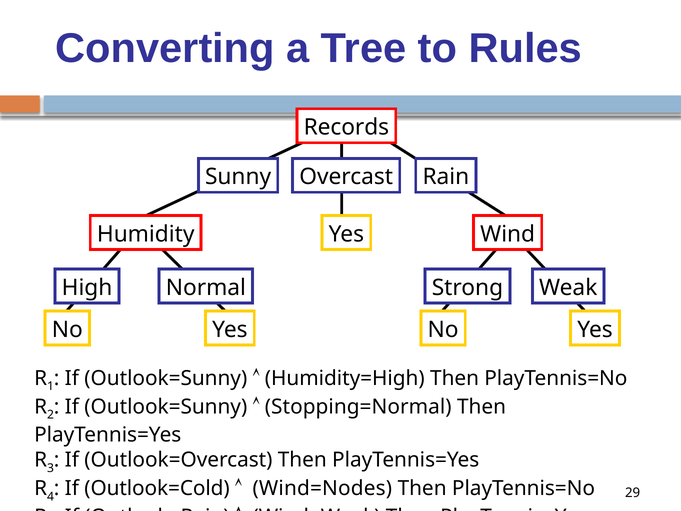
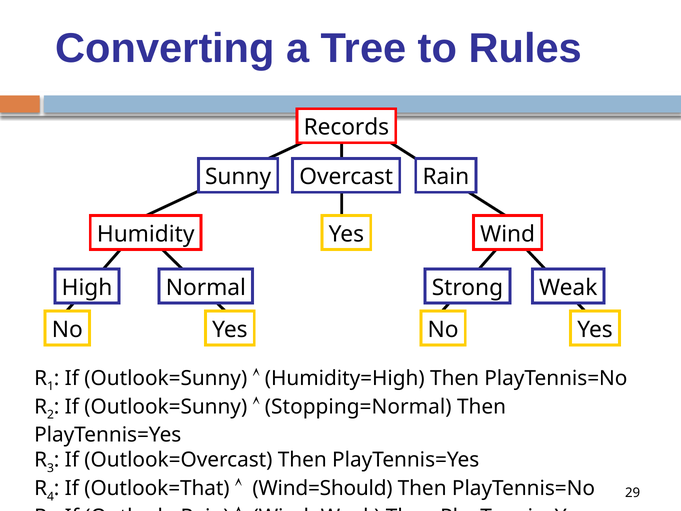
Outlook=Cold: Outlook=Cold -> Outlook=That (157, 488)
Wind=Nodes: Wind=Nodes -> Wind=Should (323, 488)
